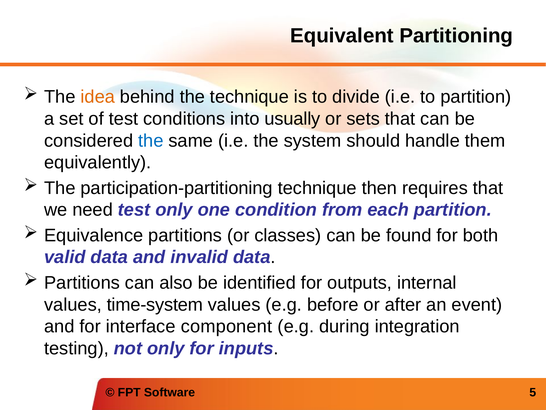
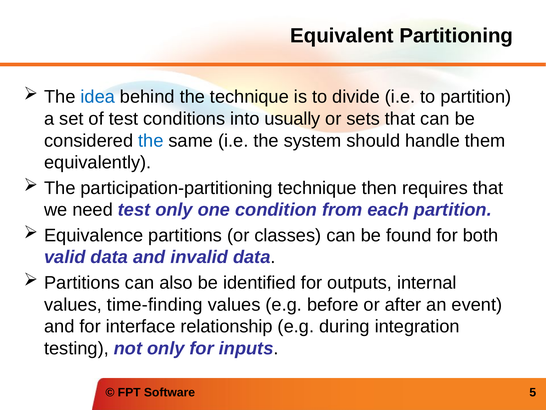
idea colour: orange -> blue (98, 97)
time-system: time-system -> time-finding (155, 304)
component: component -> relationship (227, 326)
